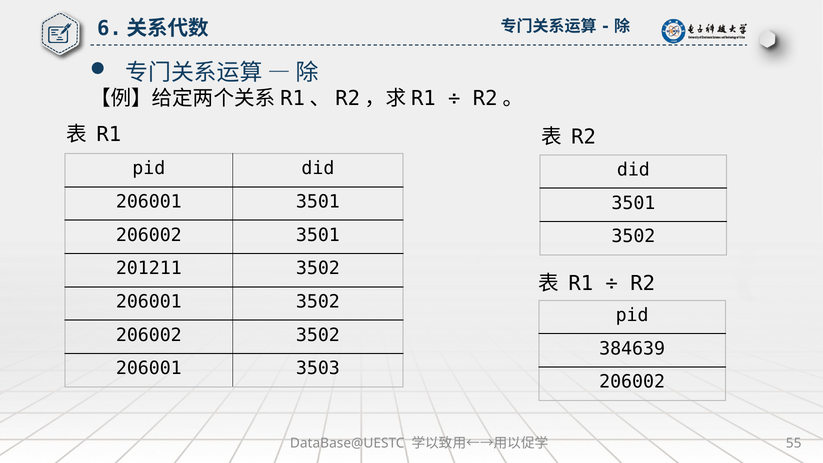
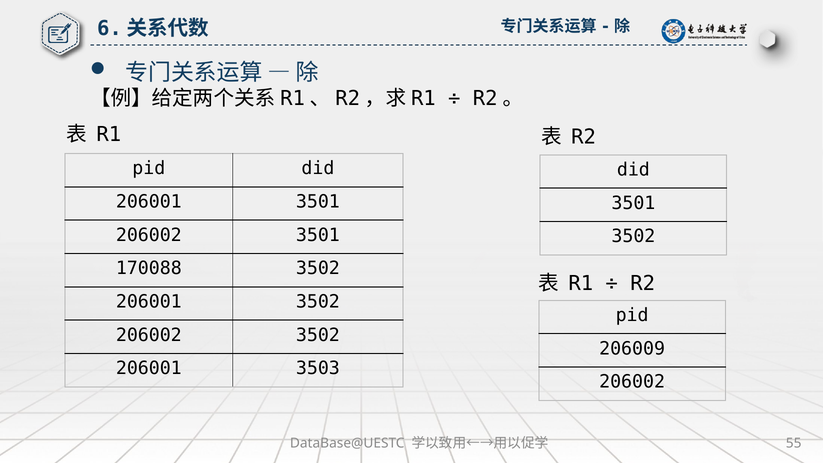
201211: 201211 -> 170088 (149, 269)
384639: 384639 -> 206009 (632, 349)
